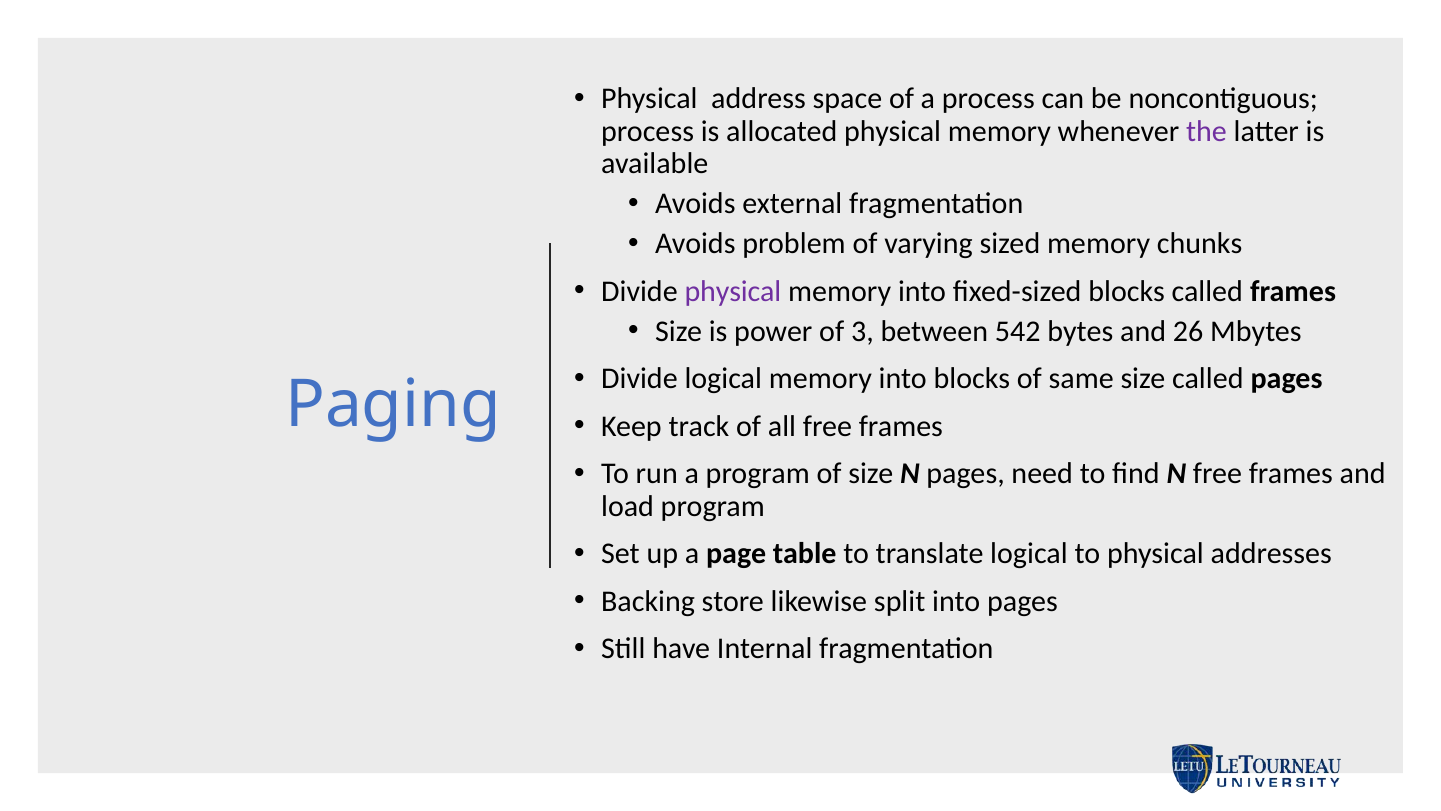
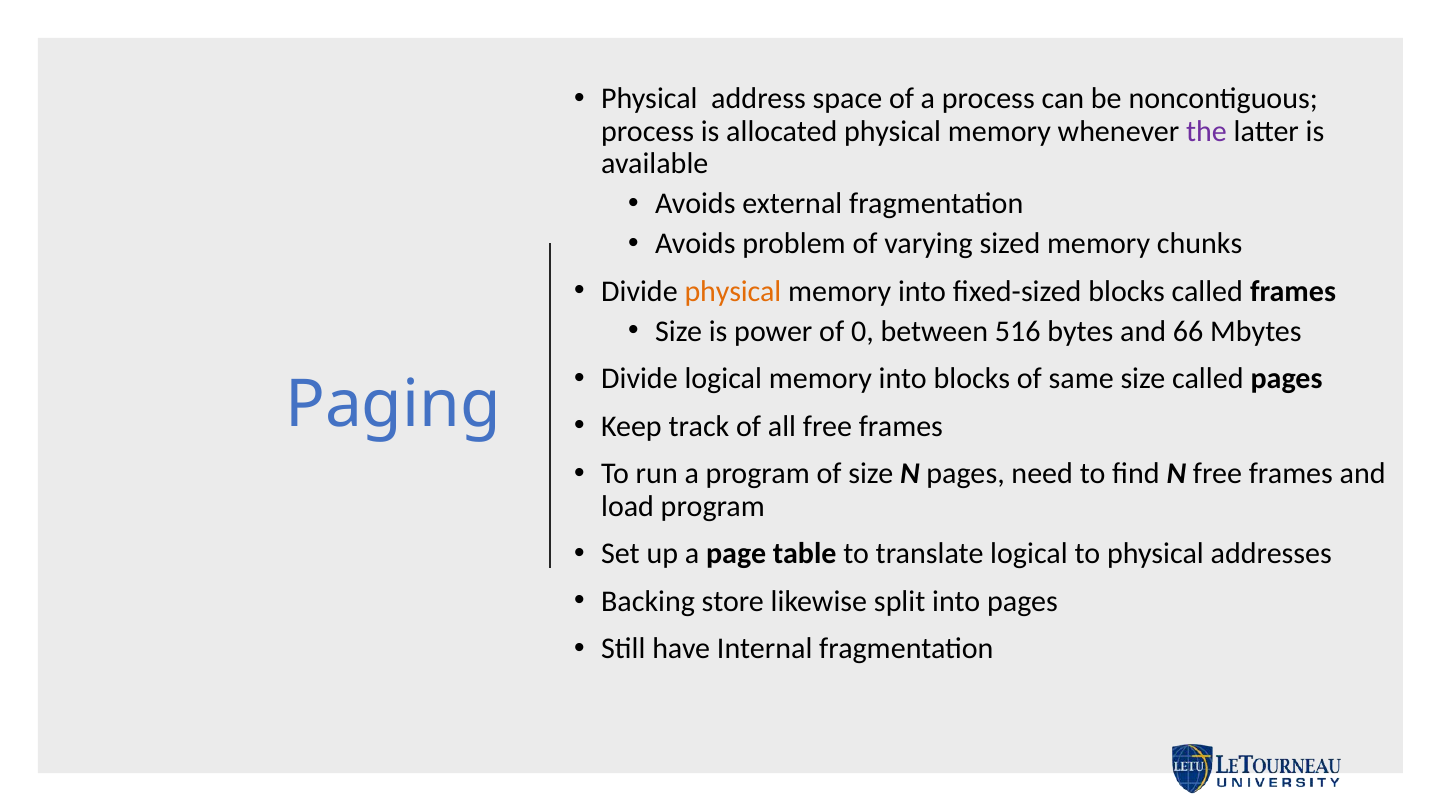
physical colour: purple -> orange (733, 291)
3: 3 -> 0 (862, 331)
542: 542 -> 516 (1018, 331)
26: 26 -> 66 (1188, 331)
